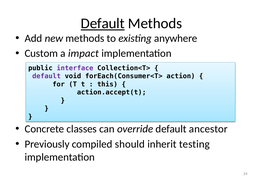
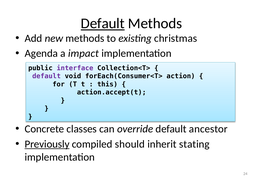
anywhere: anywhere -> christmas (176, 38)
Custom: Custom -> Agenda (41, 53)
Previously underline: none -> present (47, 144)
testing: testing -> stating (194, 144)
